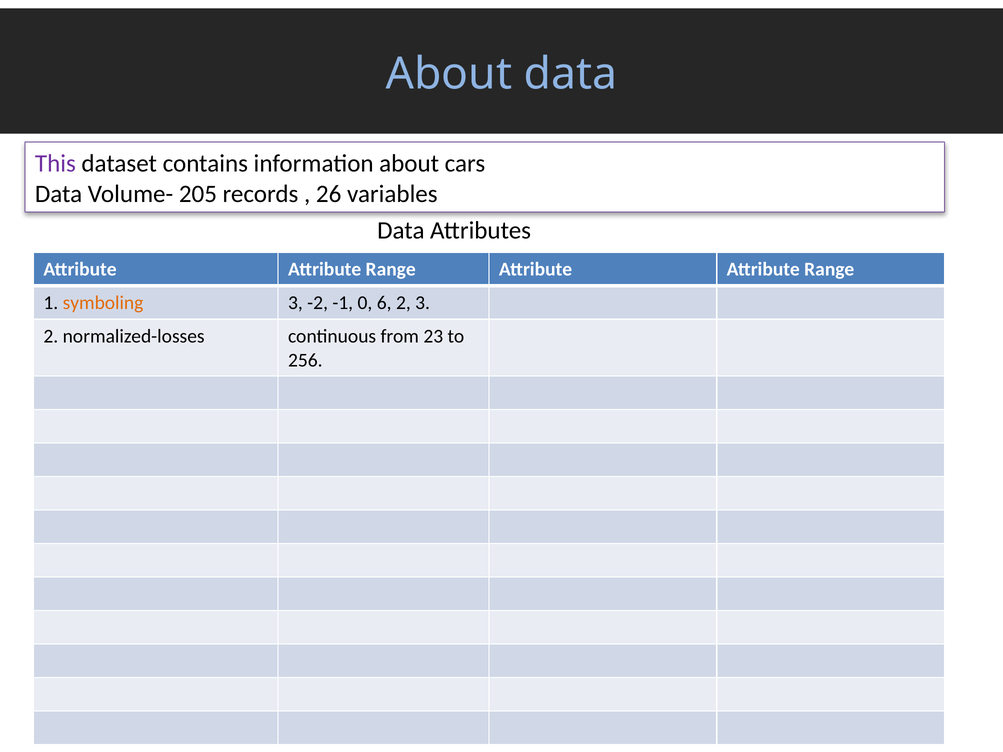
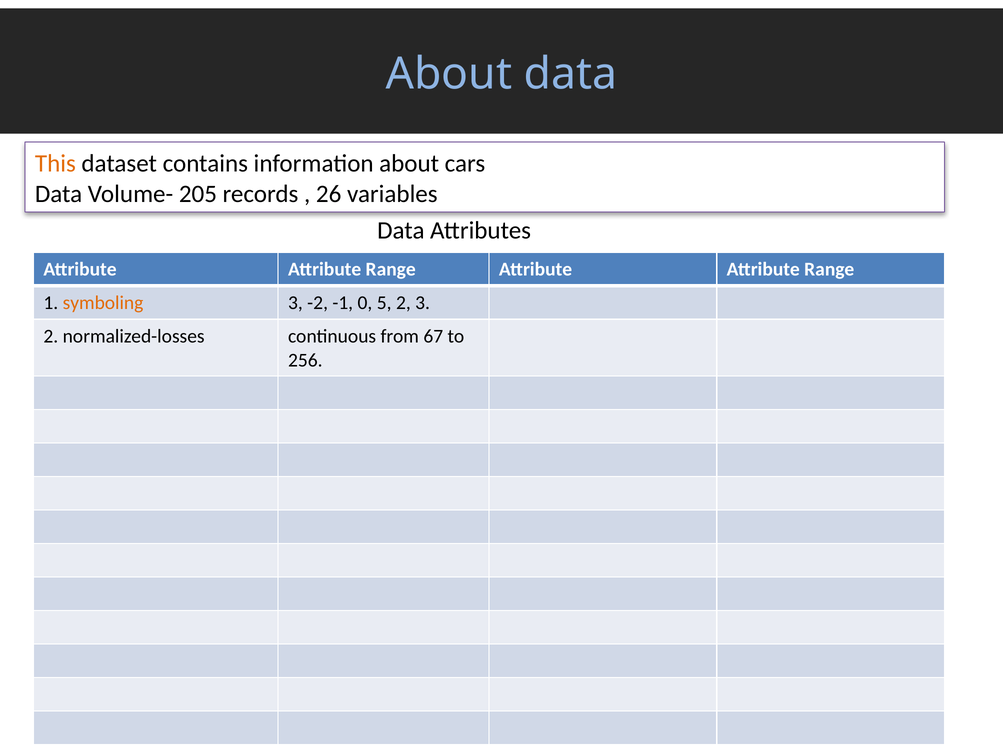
This colour: purple -> orange (55, 164)
6: 6 -> 5 (384, 303)
23: 23 -> 67 (433, 337)
